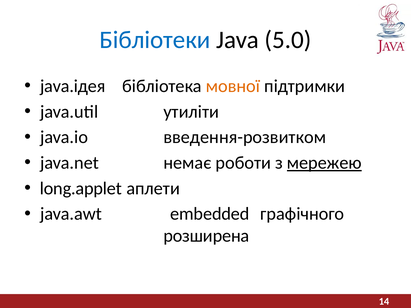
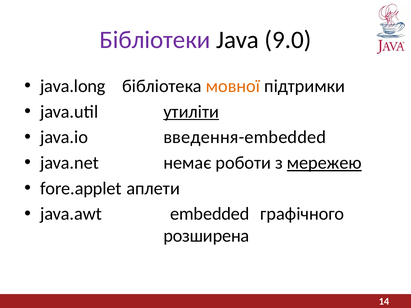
Бібліотеки colour: blue -> purple (155, 40)
5.0: 5.0 -> 9.0 (288, 40)
java.ідея: java.ідея -> java.long (73, 86)
утиліти underline: none -> present (191, 112)
введення-розвитком: введення-розвитком -> введення-embedded (245, 137)
long.applet: long.applet -> fore.applet (81, 189)
